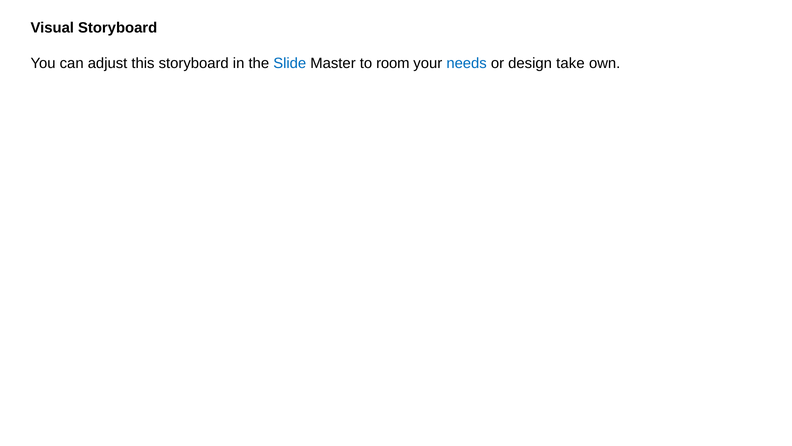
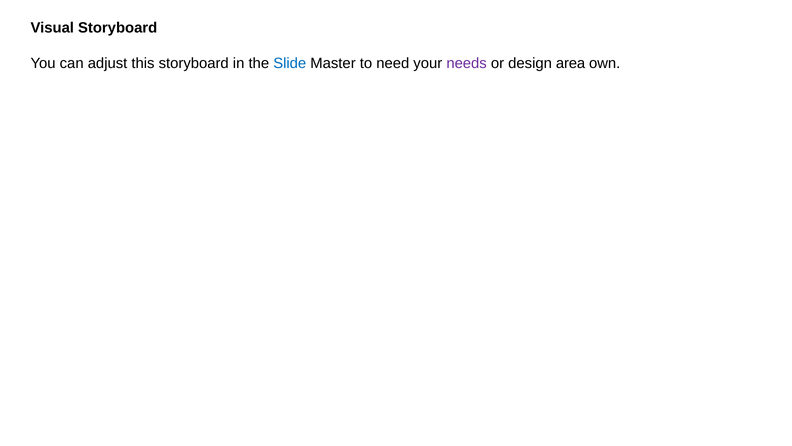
room: room -> need (393, 63)
needs colour: blue -> purple (467, 63)
take: take -> area (571, 63)
